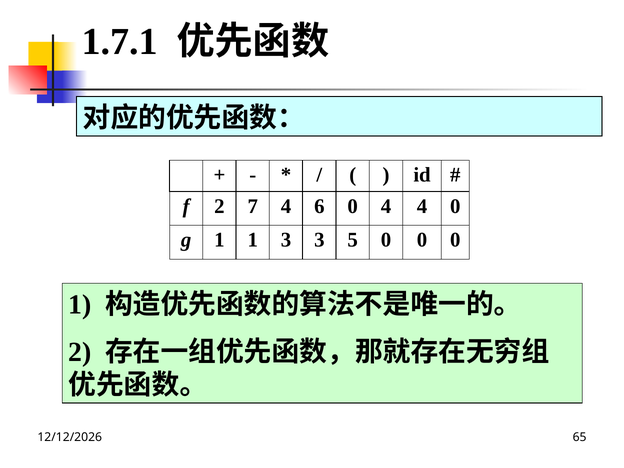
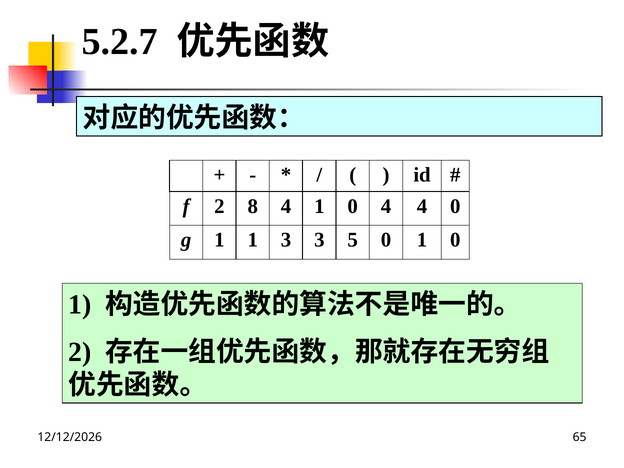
1.7.1: 1.7.1 -> 5.2.7 (120, 42)
7: 7 -> 8 (253, 206)
4 6: 6 -> 1 (319, 206)
5 0 0: 0 -> 1 (422, 240)
